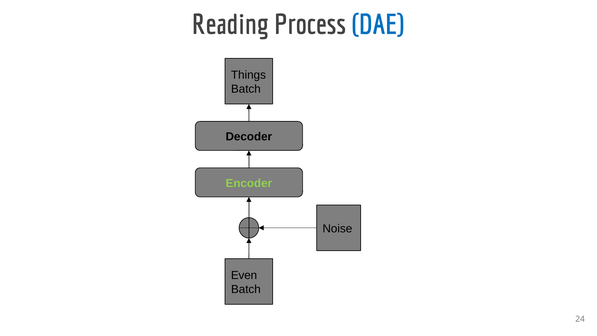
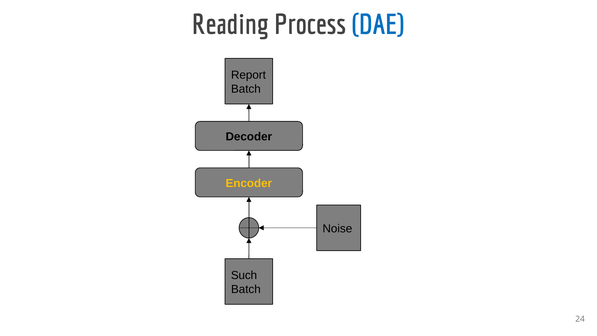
Things: Things -> Report (248, 75)
Encoder colour: light green -> yellow (249, 183)
Even: Even -> Such (244, 275)
